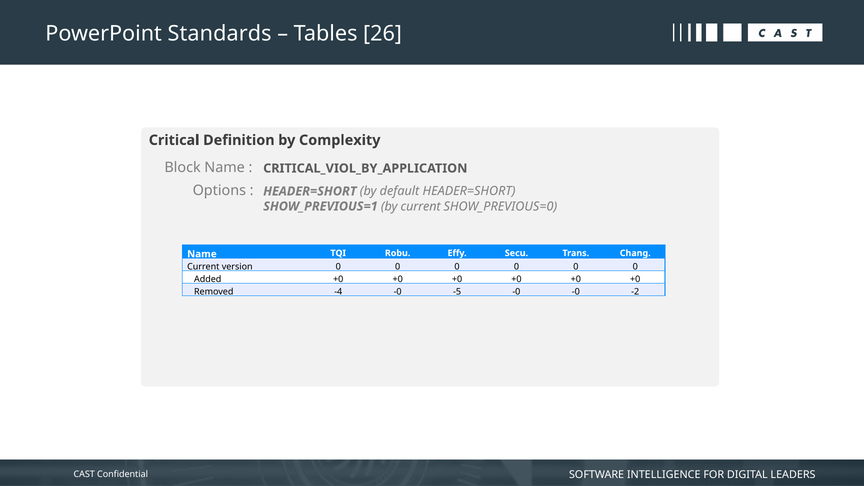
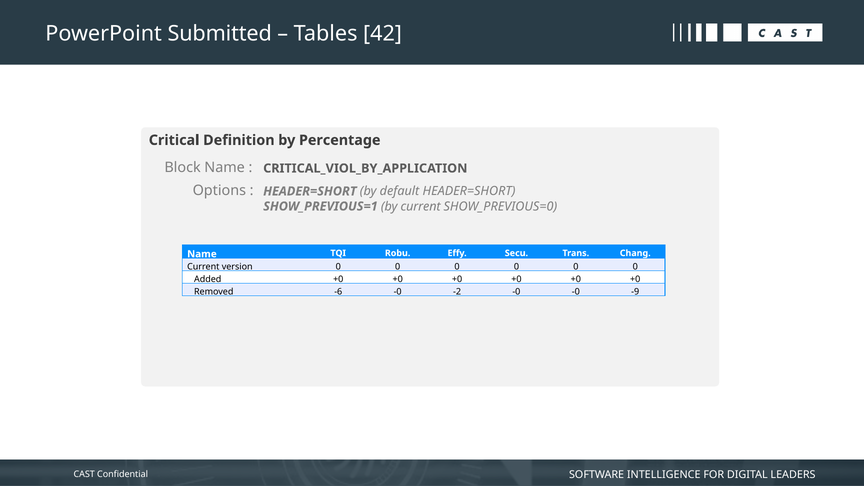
Standards: Standards -> Submitted (220, 34)
26: 26 -> 42 (383, 34)
Complexity: Complexity -> Percentage (340, 140)
-4: -4 -> -6 (338, 292)
-5: -5 -> -2 (457, 292)
-2: -2 -> -9 (635, 292)
